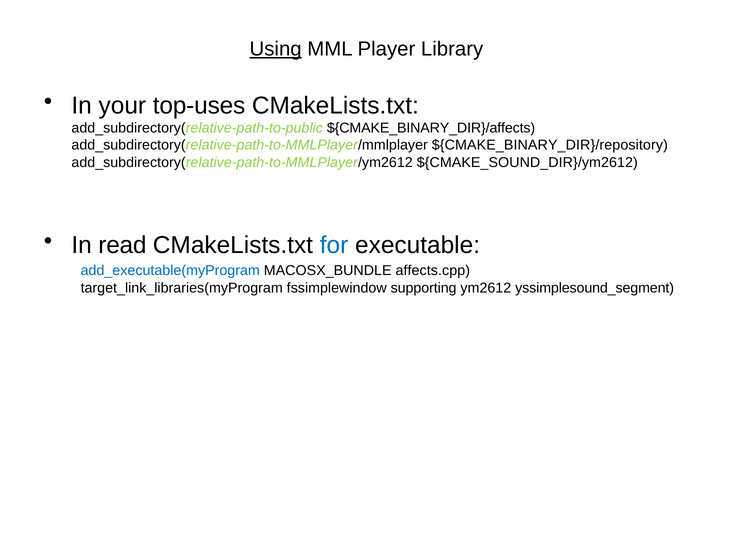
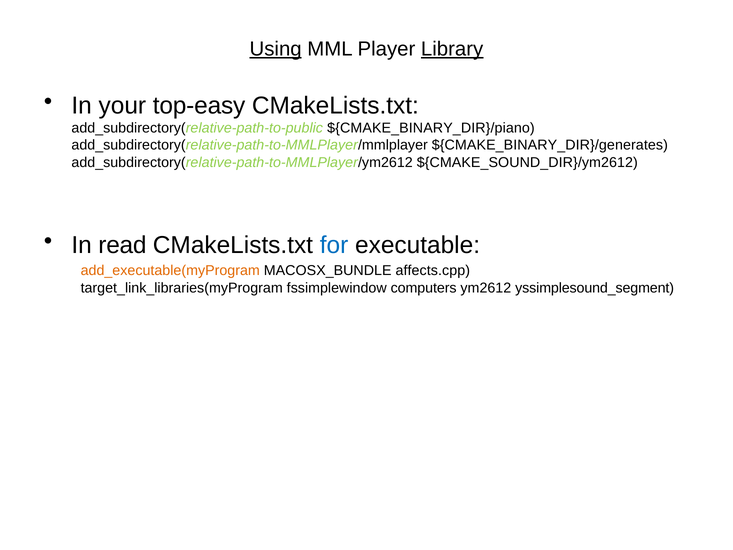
Library underline: none -> present (452, 49)
top-uses: top-uses -> top-easy (199, 106)
${CMAKE_BINARY_DIR}/affects: ${CMAKE_BINARY_DIR}/affects -> ${CMAKE_BINARY_DIR}/piano (431, 128)
${CMAKE_BINARY_DIR}/repository: ${CMAKE_BINARY_DIR}/repository -> ${CMAKE_BINARY_DIR}/generates (550, 145)
add_executable(myProgram colour: blue -> orange (170, 271)
supporting: supporting -> computers (424, 288)
